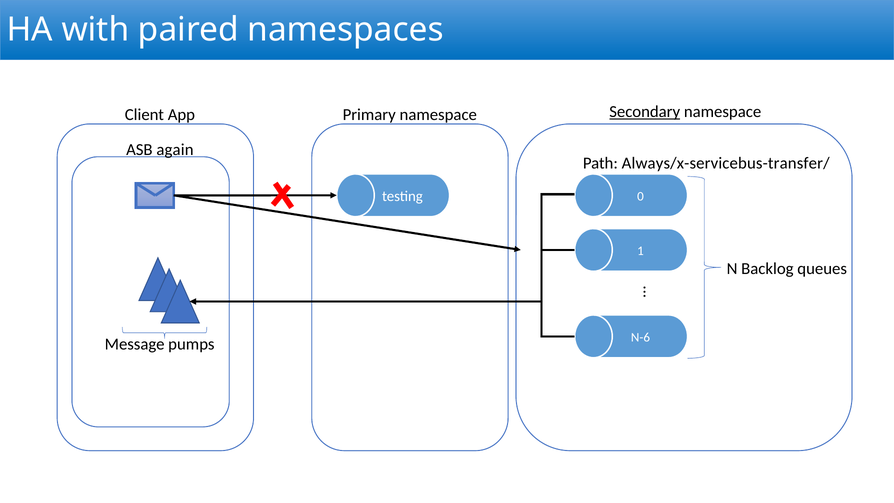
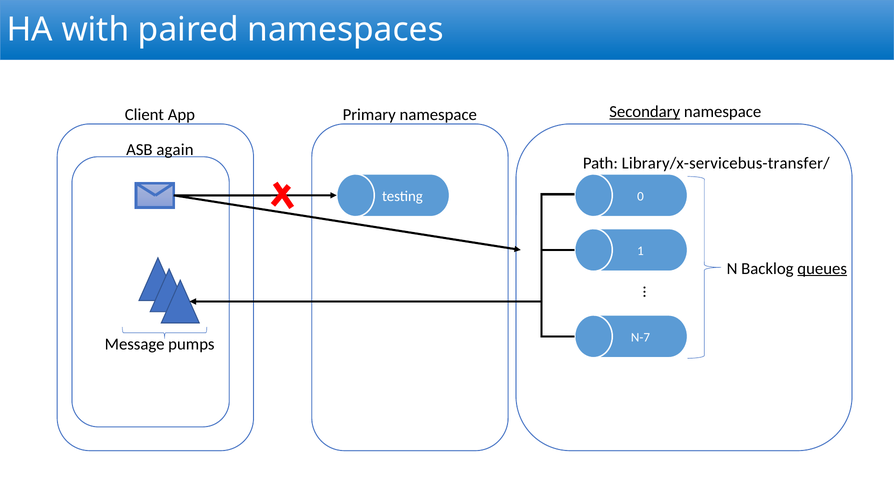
Always/x-servicebus-transfer/: Always/x-servicebus-transfer/ -> Library/x-servicebus-transfer/ (726, 163)
queues underline: none -> present (822, 268)
N-6: N-6 -> N-7 (640, 337)
